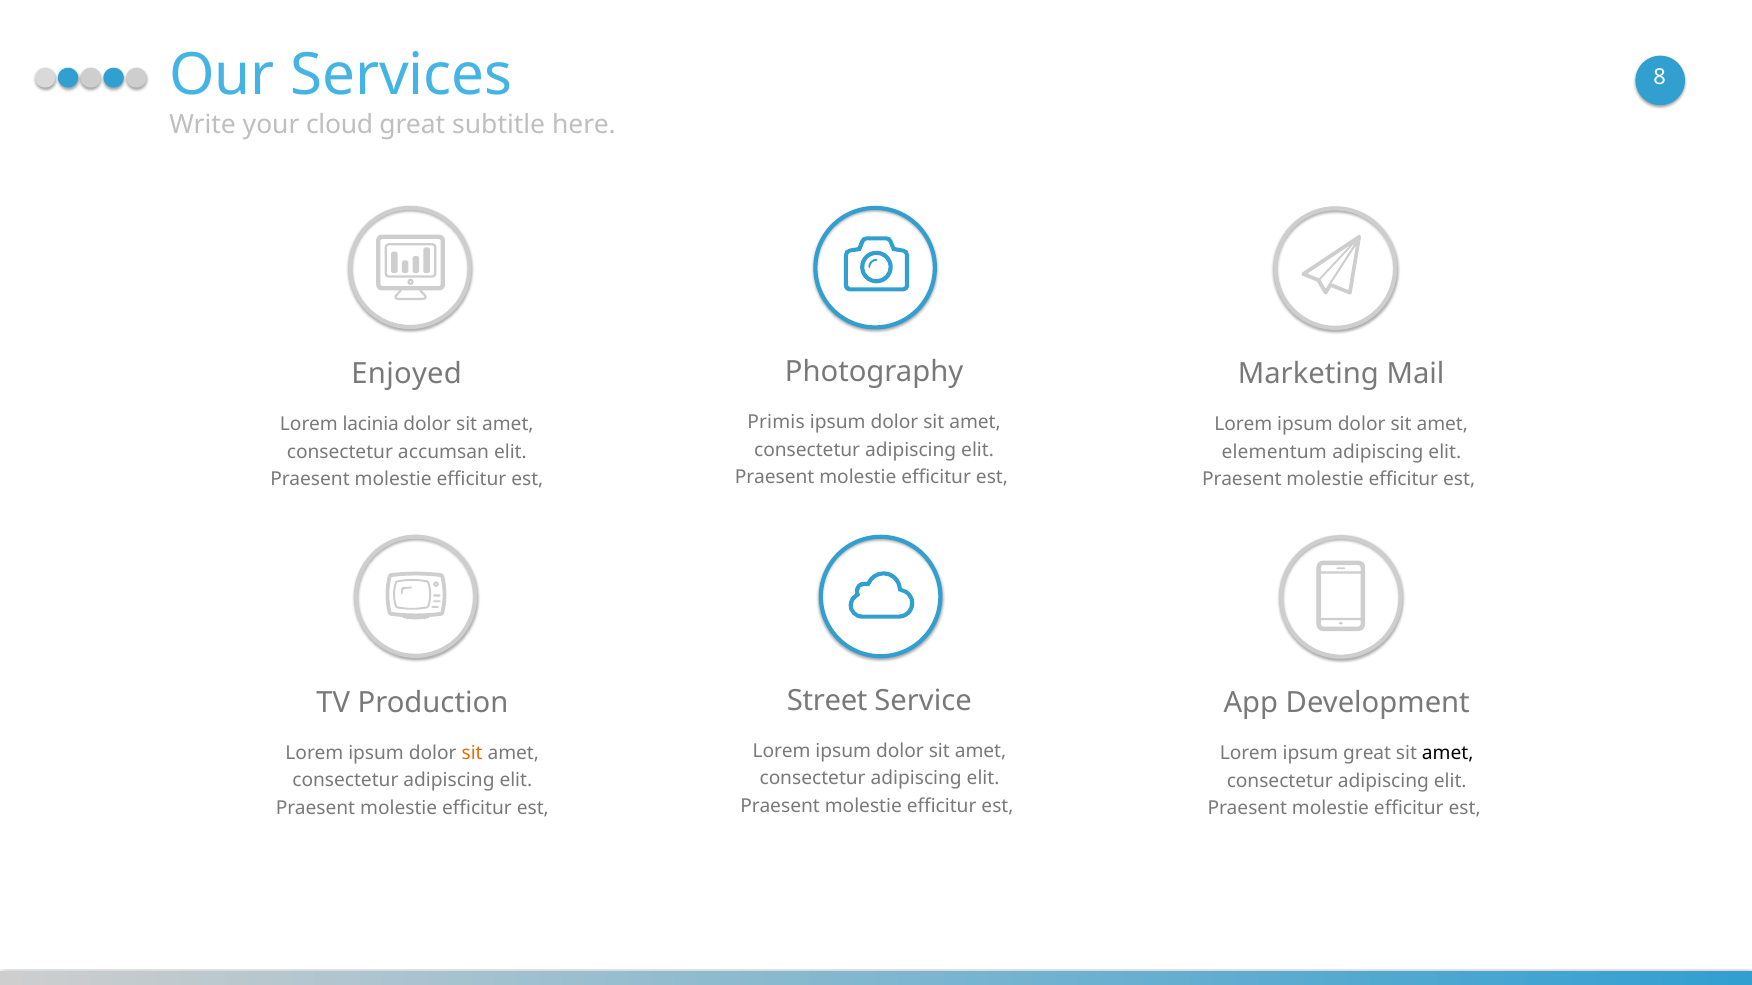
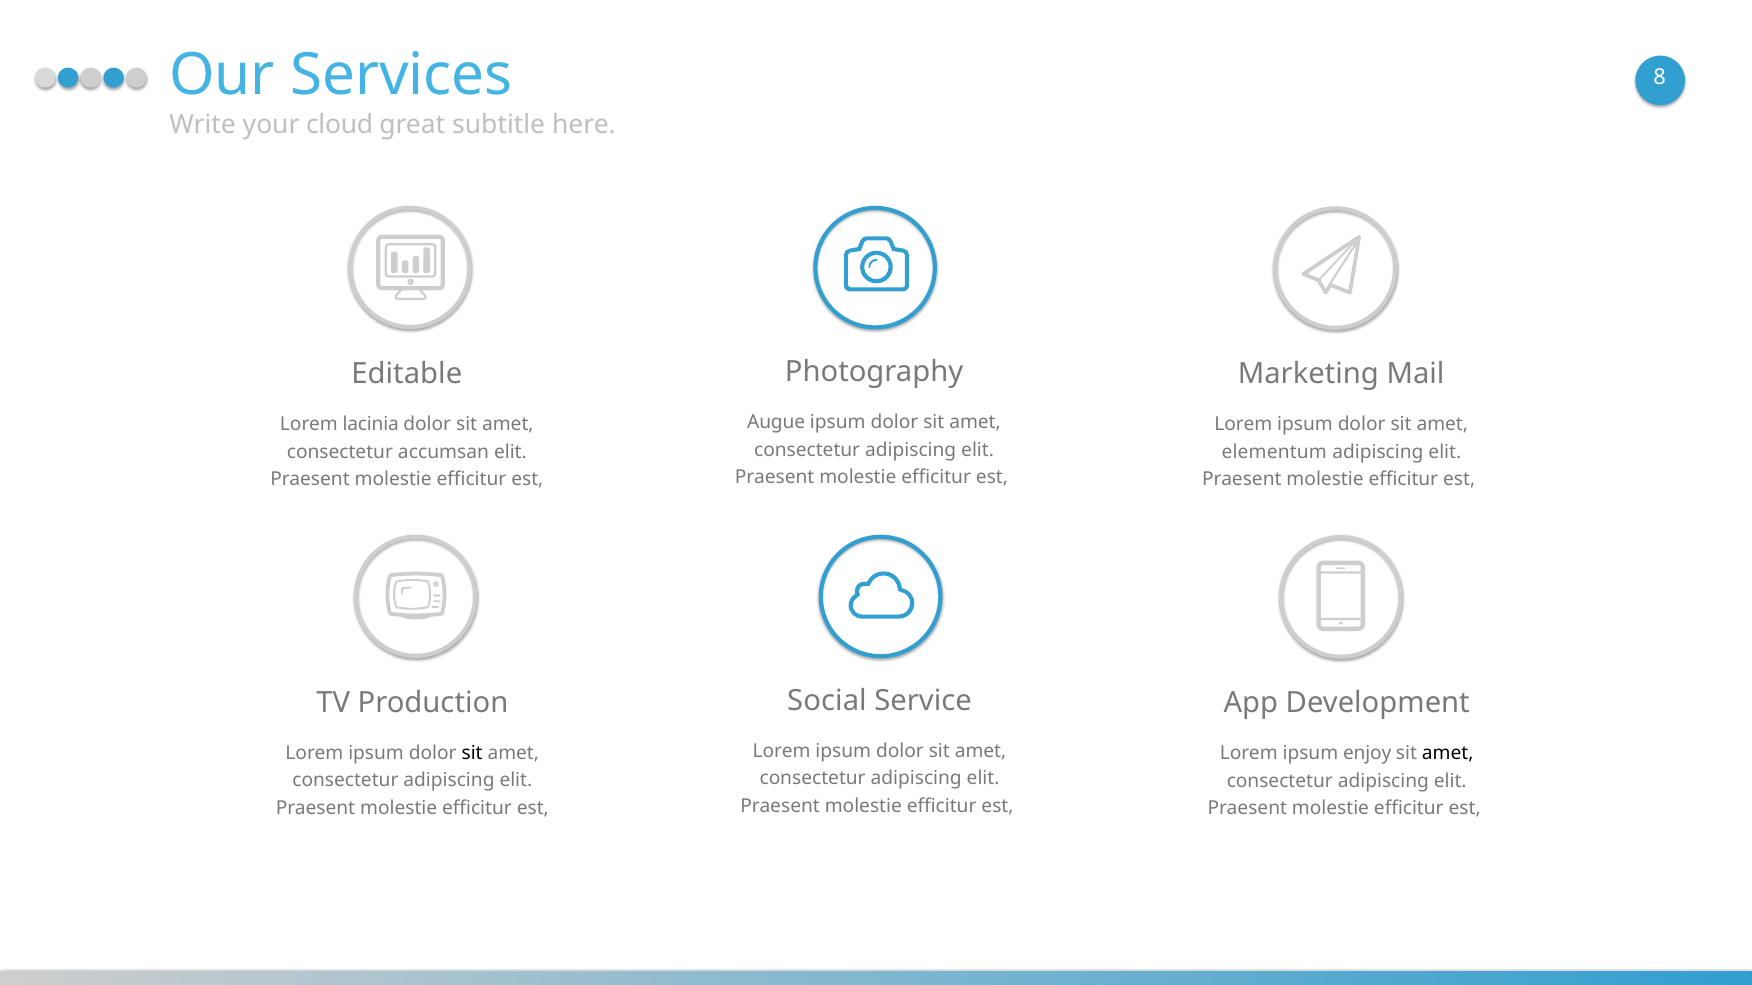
Enjoyed: Enjoyed -> Editable (407, 374)
Primis: Primis -> Augue (776, 422)
Street: Street -> Social (827, 701)
sit colour: orange -> black (472, 753)
ipsum great: great -> enjoy (1367, 754)
